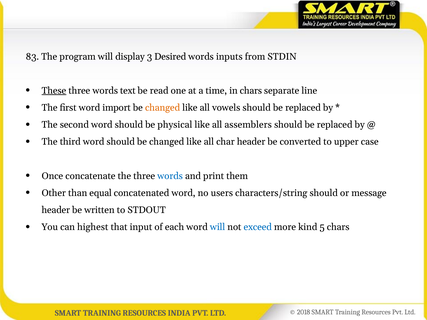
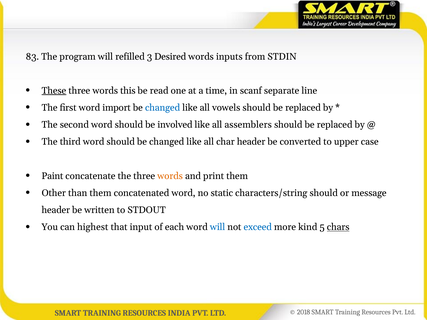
display: display -> refilled (130, 57)
text: text -> this (128, 91)
in chars: chars -> scanf (251, 91)
changed colour: orange -> blue (163, 108)
physical: physical -> involved (175, 125)
Once: Once -> Paint (52, 176)
words colour: blue -> orange (170, 176)
than equal: equal -> them (100, 193)
users: users -> static (222, 193)
chars underline: none -> present (338, 227)
